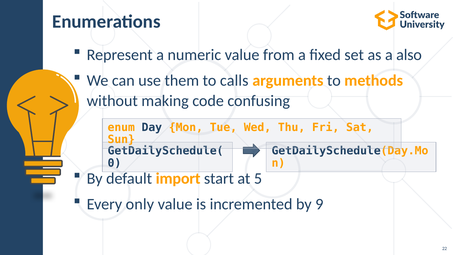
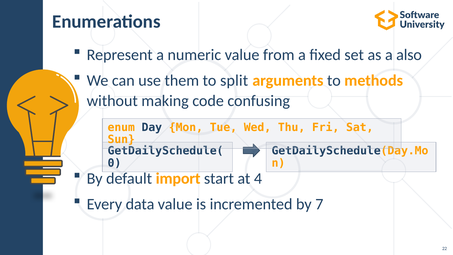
calls: calls -> split (234, 81)
5: 5 -> 4 (258, 178)
only: only -> data (140, 204)
9: 9 -> 7 (319, 204)
